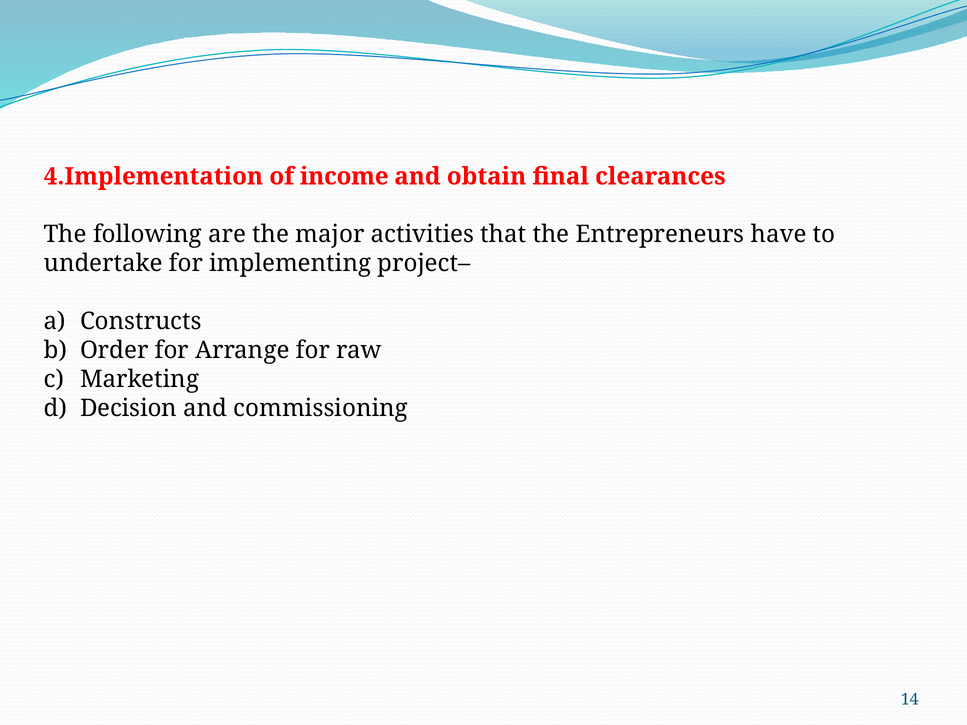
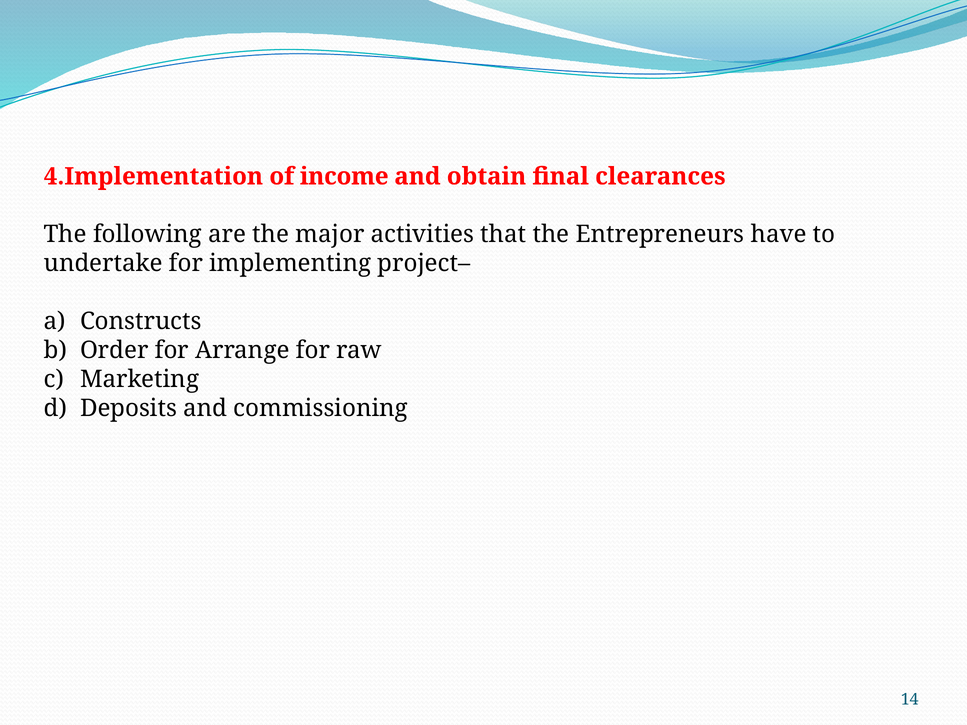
Decision: Decision -> Deposits (128, 409)
